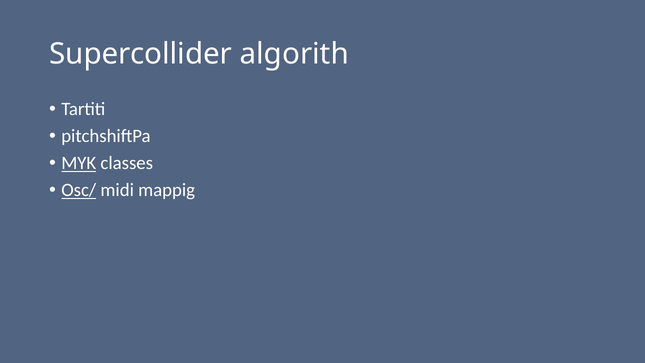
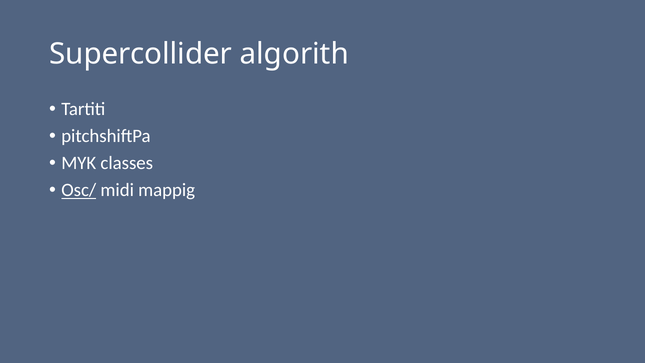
MYK underline: present -> none (79, 163)
